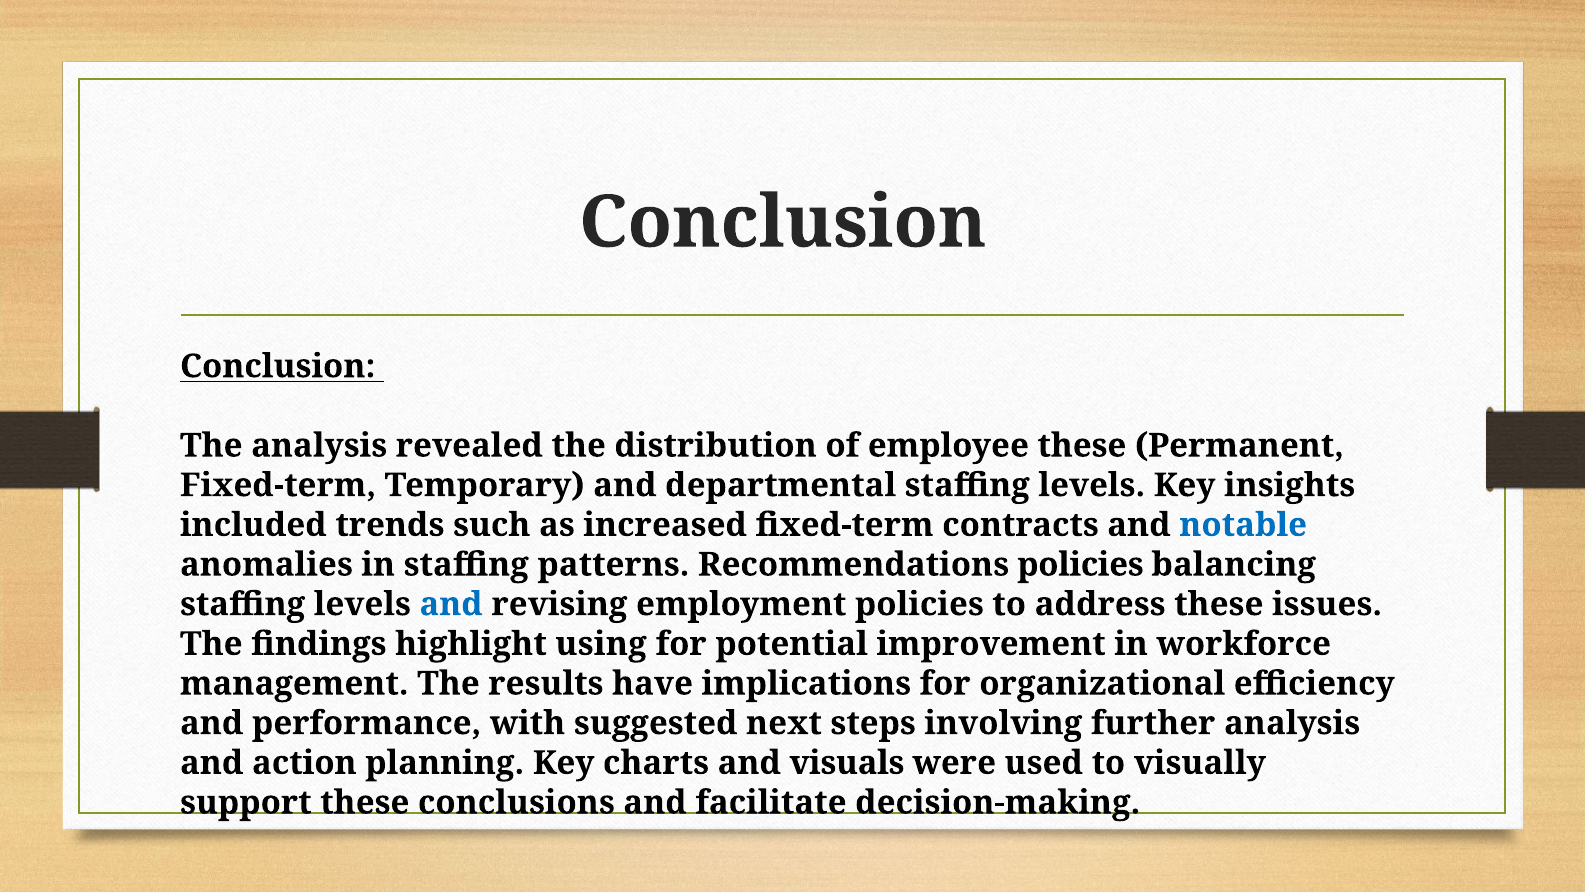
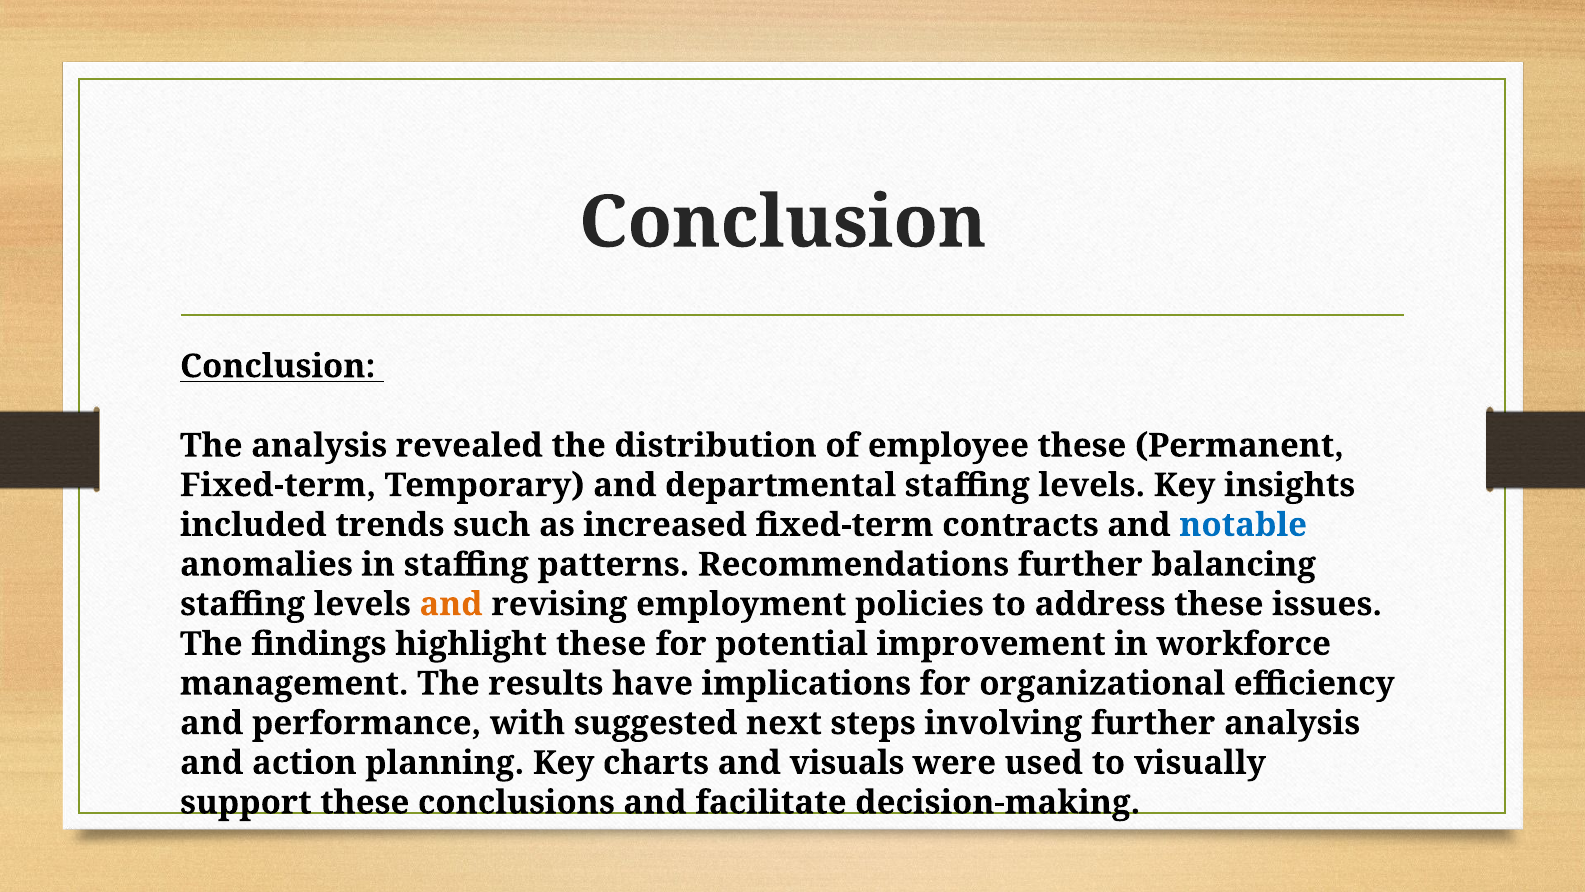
Recommendations policies: policies -> further (1080, 564)
and colour: blue -> orange (451, 604)
highlight using: using -> these (601, 644)
